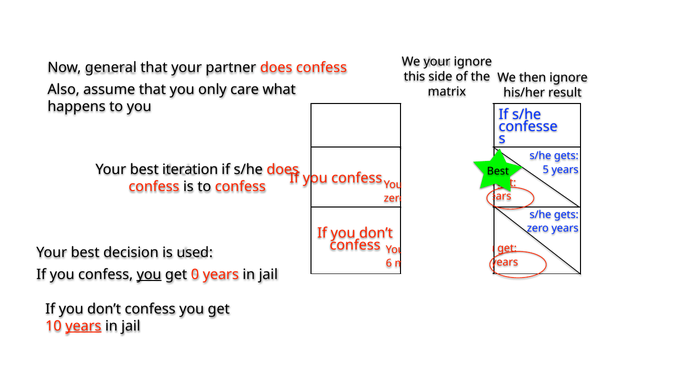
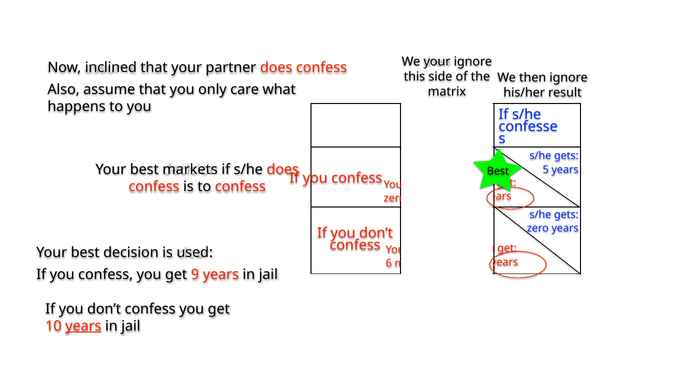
general: general -> inclined (111, 68)
iteration: iteration -> markets (190, 169)
you underline: present -> none (149, 274)
0: 0 -> 9 (195, 274)
